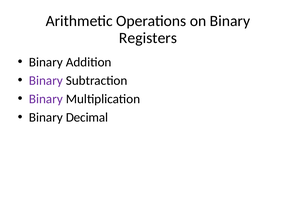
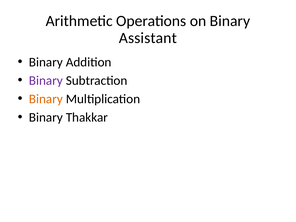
Registers: Registers -> Assistant (148, 38)
Binary colour: purple -> orange (46, 99)
Decimal: Decimal -> Thakkar (87, 117)
